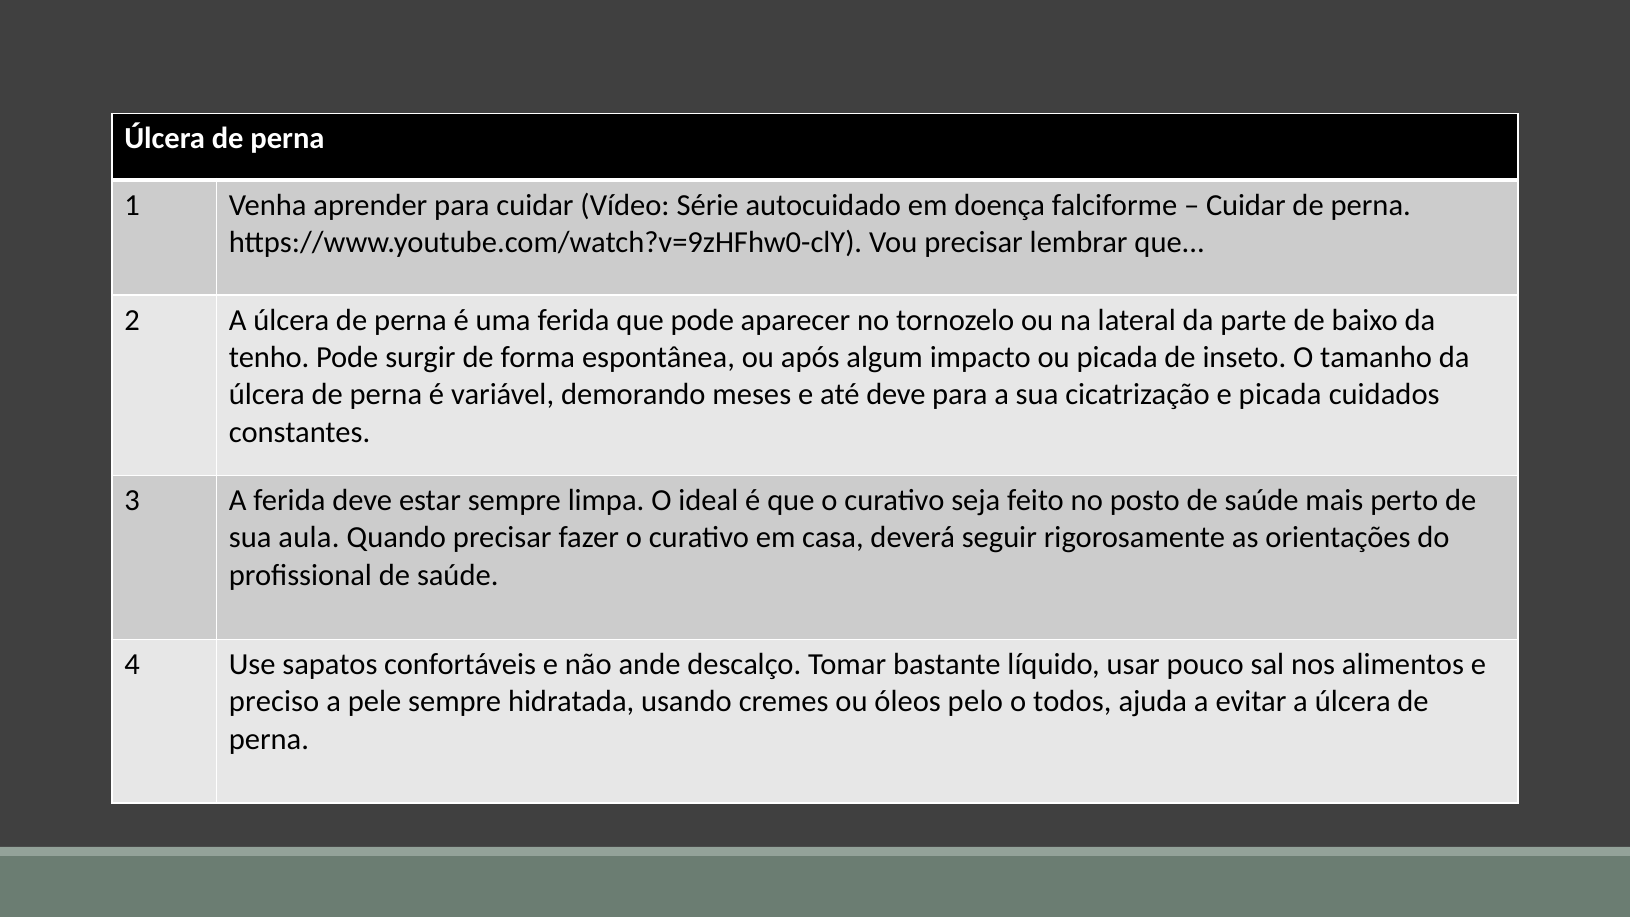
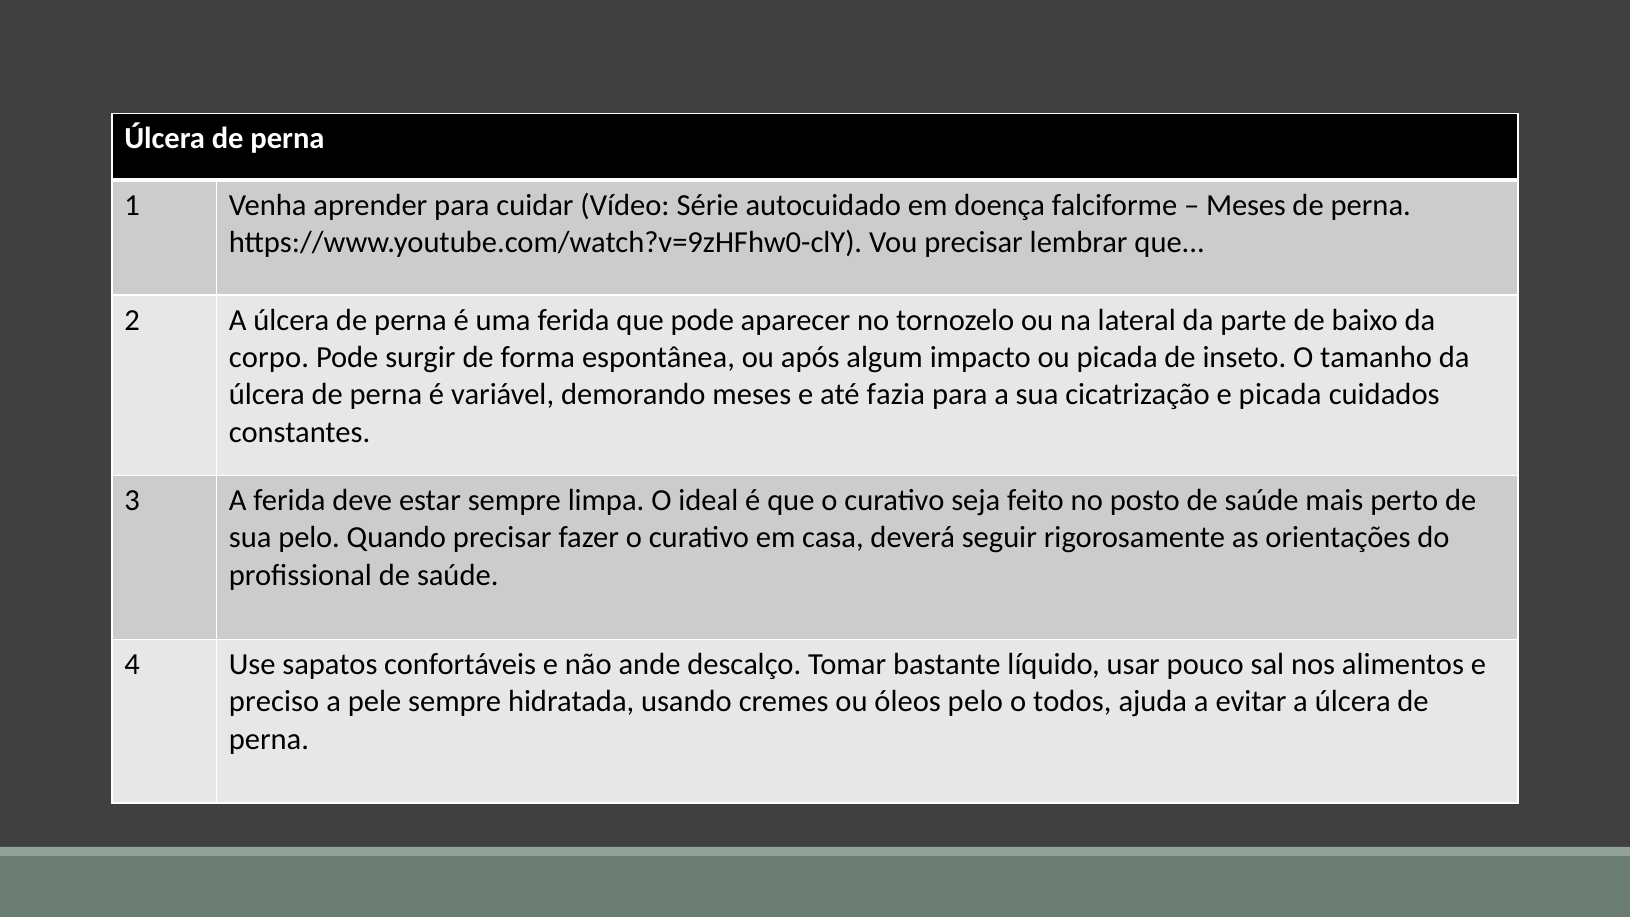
Cuidar: Cuidar -> Meses (1246, 205)
tenho: tenho -> corpo (269, 357)
até deve: deve -> fazia (896, 395)
sua aula: aula -> pelo (309, 538)
